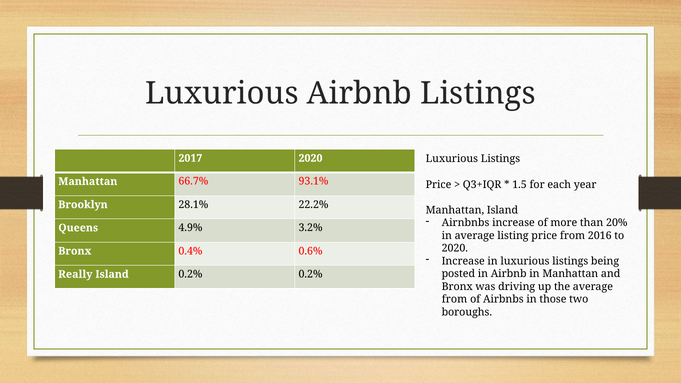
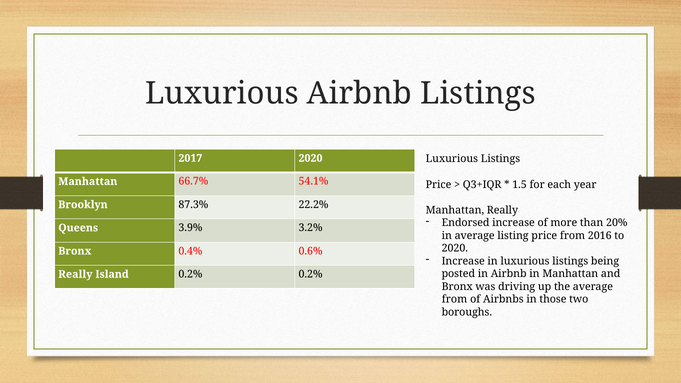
93.1%: 93.1% -> 54.1% (314, 181)
28.1%: 28.1% -> 87.3% (193, 205)
Manhattan Island: Island -> Really (502, 210)
Airnbnbs: Airnbnbs -> Endorsed (466, 223)
4.9%: 4.9% -> 3.9% (190, 228)
